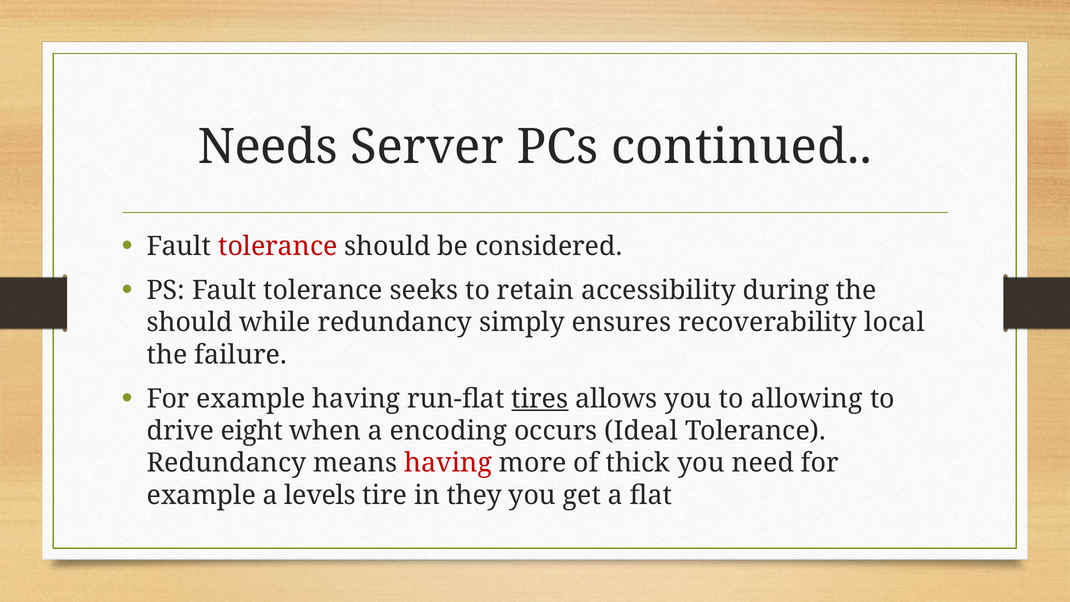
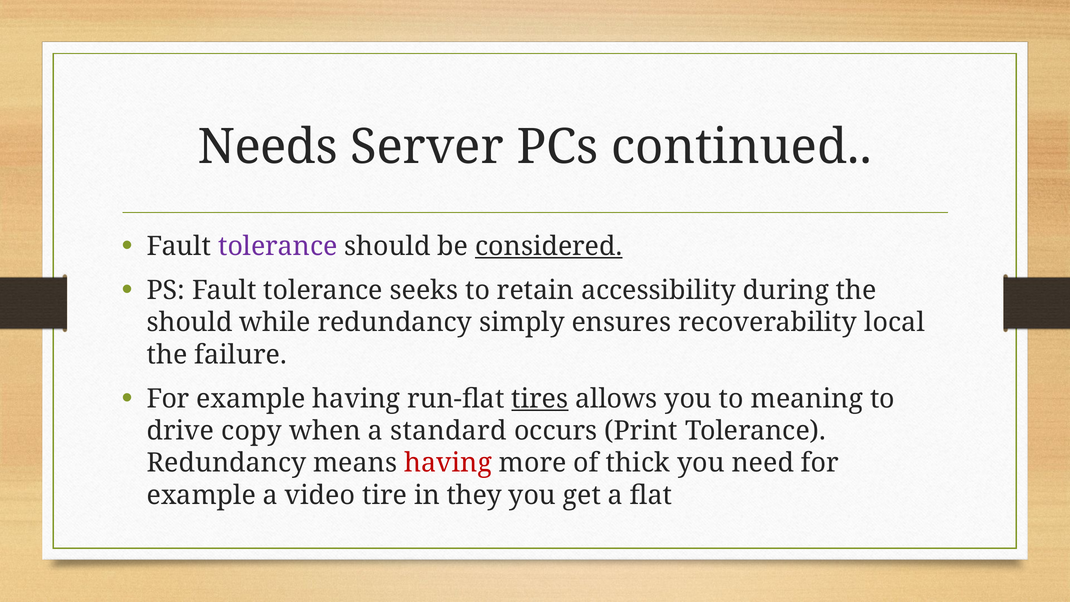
tolerance colour: red -> purple (278, 246)
considered underline: none -> present (549, 246)
allowing: allowing -> meaning (807, 399)
eight: eight -> copy (252, 431)
encoding: encoding -> standard (448, 431)
Ideal: Ideal -> Print (641, 431)
levels: levels -> video (320, 495)
